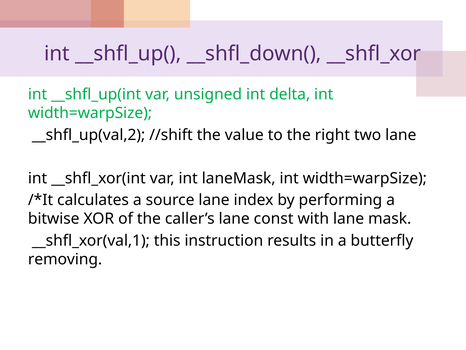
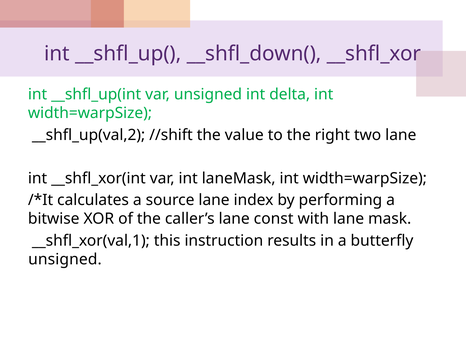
removing: removing -> unsigned (65, 259)
